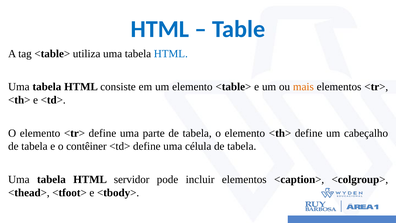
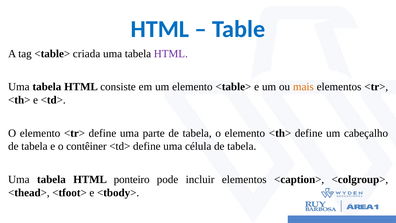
utiliza: utiliza -> criada (87, 54)
HTML colour: blue -> purple (171, 54)
servidor: servidor -> ponteiro (132, 179)
